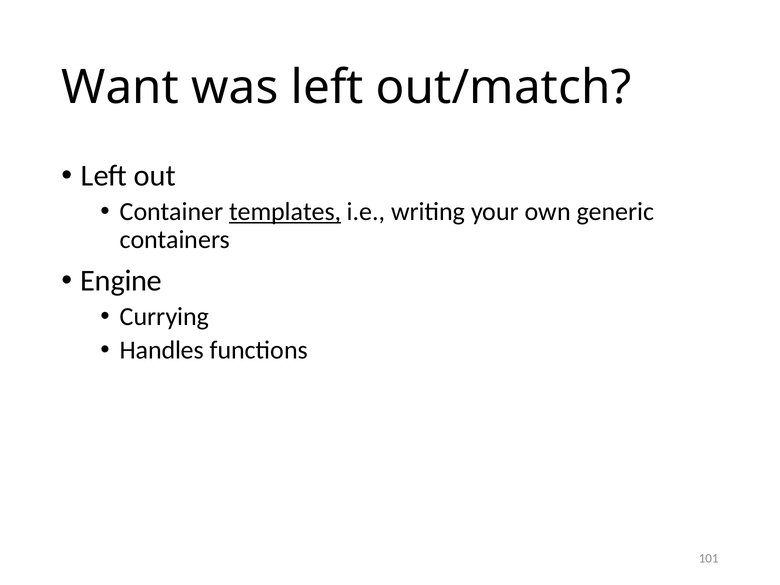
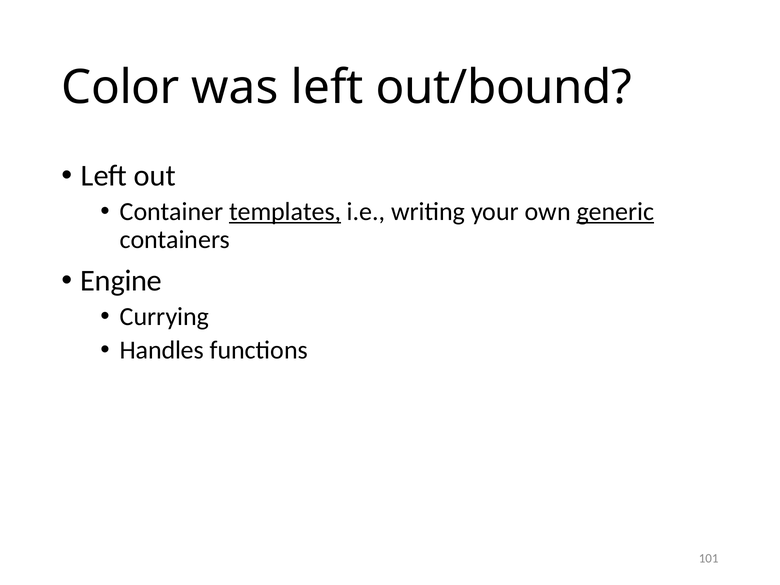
Want: Want -> Color (120, 87)
out/match: out/match -> out/bound (504, 87)
generic underline: none -> present (615, 212)
